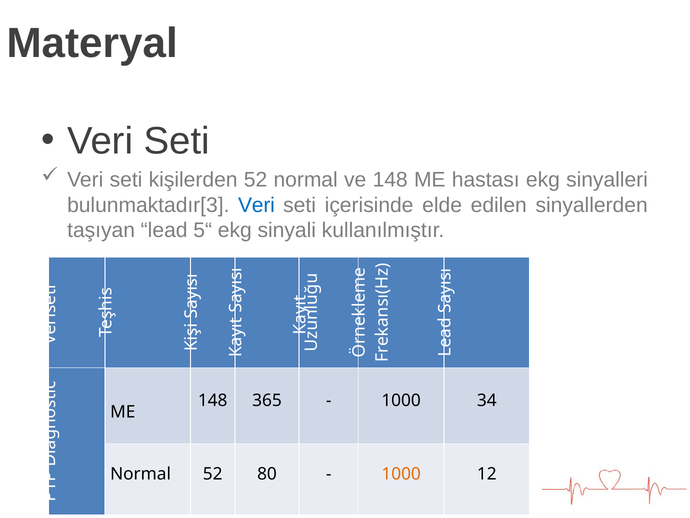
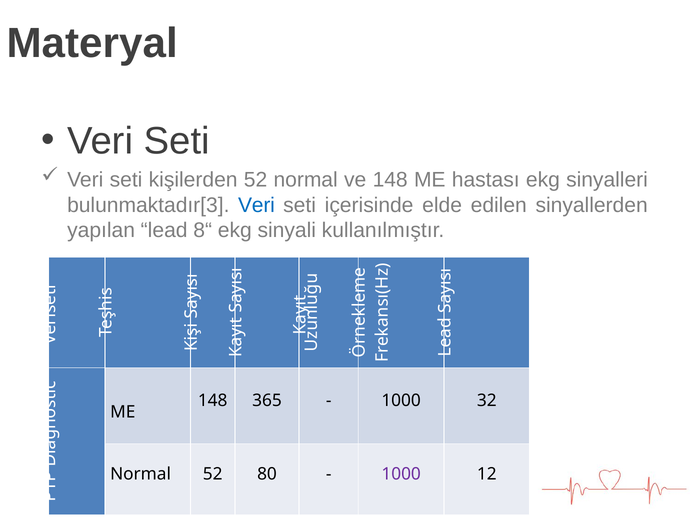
taşıyan: taşıyan -> yapılan (101, 230)
5“: 5“ -> 8“ (203, 230)
34: 34 -> 32 (487, 400)
1000 colour: orange -> purple (401, 474)
